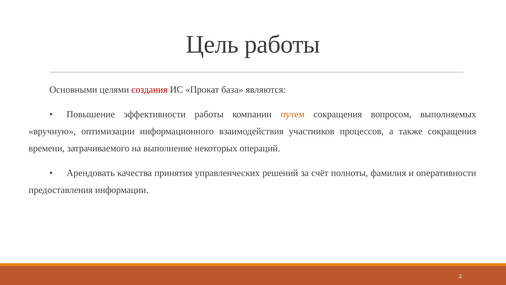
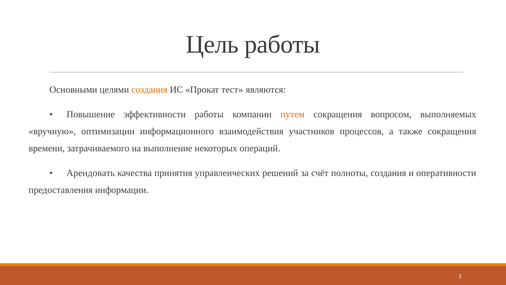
создания colour: red -> orange (149, 90)
база: база -> тест (232, 90)
полноты фамилия: фамилия -> создания (388, 173)
